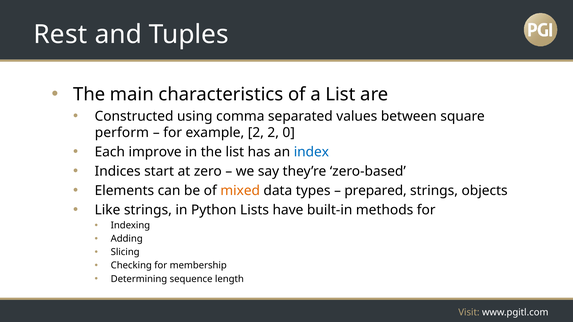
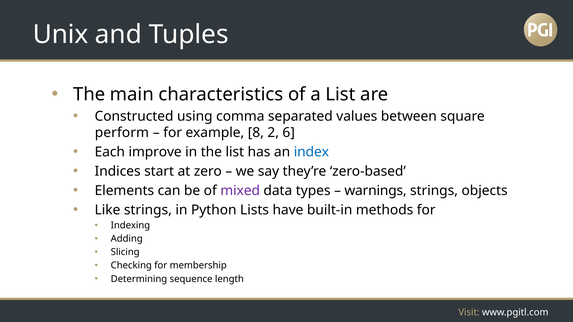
Rest: Rest -> Unix (61, 35)
example 2: 2 -> 8 (256, 133)
0: 0 -> 6 (289, 133)
mixed colour: orange -> purple (240, 191)
prepared: prepared -> warnings (376, 191)
